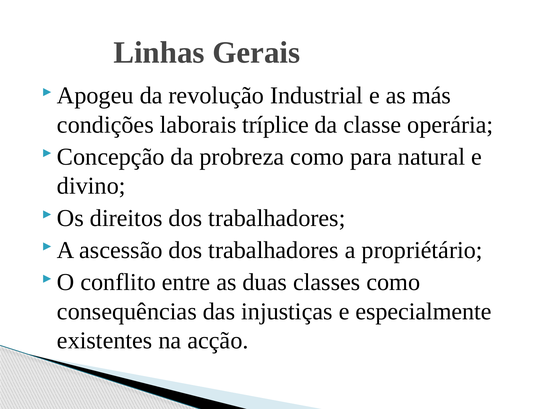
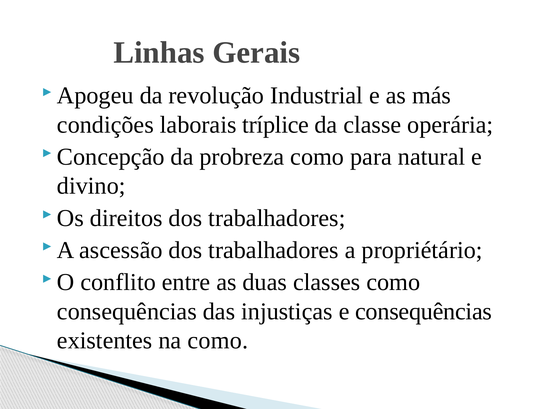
e especialmente: especialmente -> consequências (424, 311)
na acção: acção -> como (218, 340)
